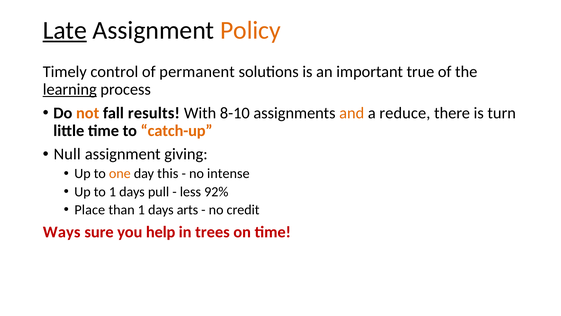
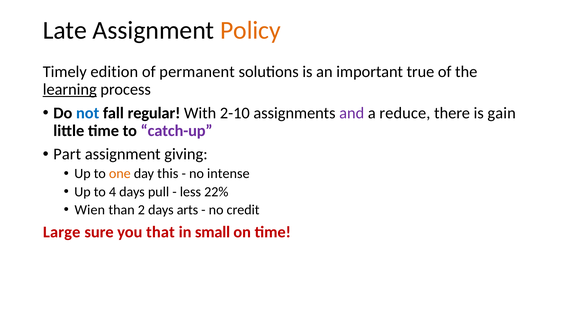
Late underline: present -> none (65, 30)
control: control -> edition (114, 72)
not colour: orange -> blue (88, 113)
results: results -> regular (154, 113)
8-10: 8-10 -> 2-10 (235, 113)
and colour: orange -> purple (352, 113)
turn: turn -> gain (502, 113)
catch-up colour: orange -> purple (177, 131)
Null: Null -> Part (67, 154)
to 1: 1 -> 4 (113, 191)
92%: 92% -> 22% (216, 191)
Place: Place -> Wien (90, 209)
than 1: 1 -> 2 (141, 209)
Ways: Ways -> Large (62, 232)
help: help -> that (160, 232)
trees: trees -> small (213, 232)
